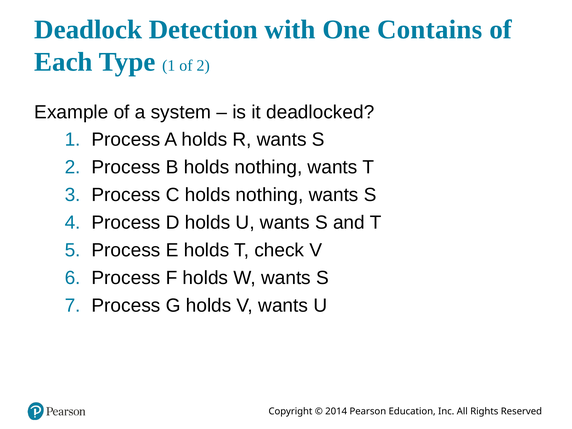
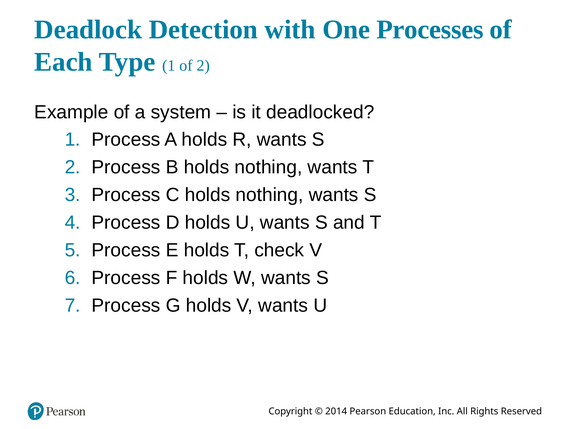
Contains: Contains -> Processes (430, 30)
